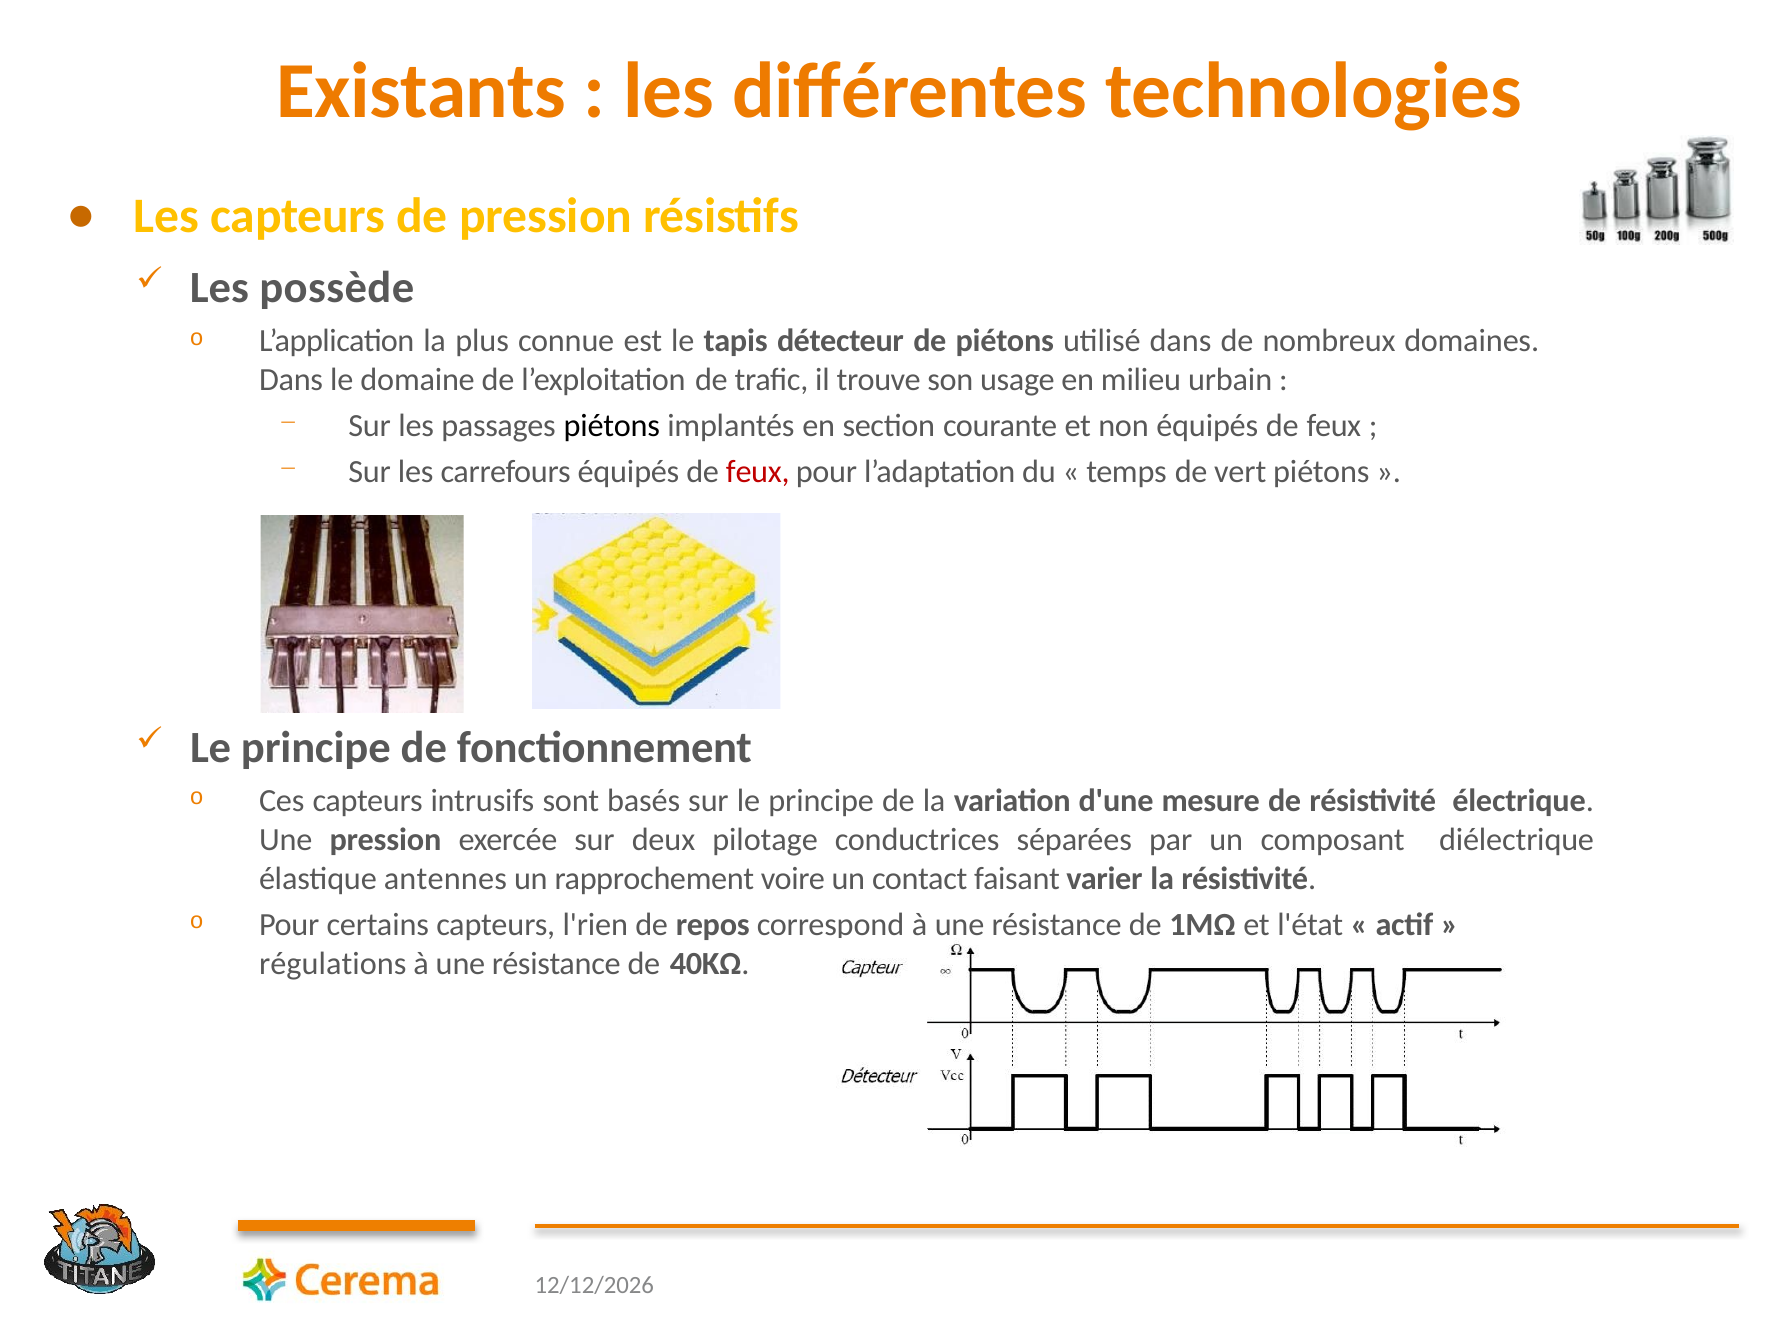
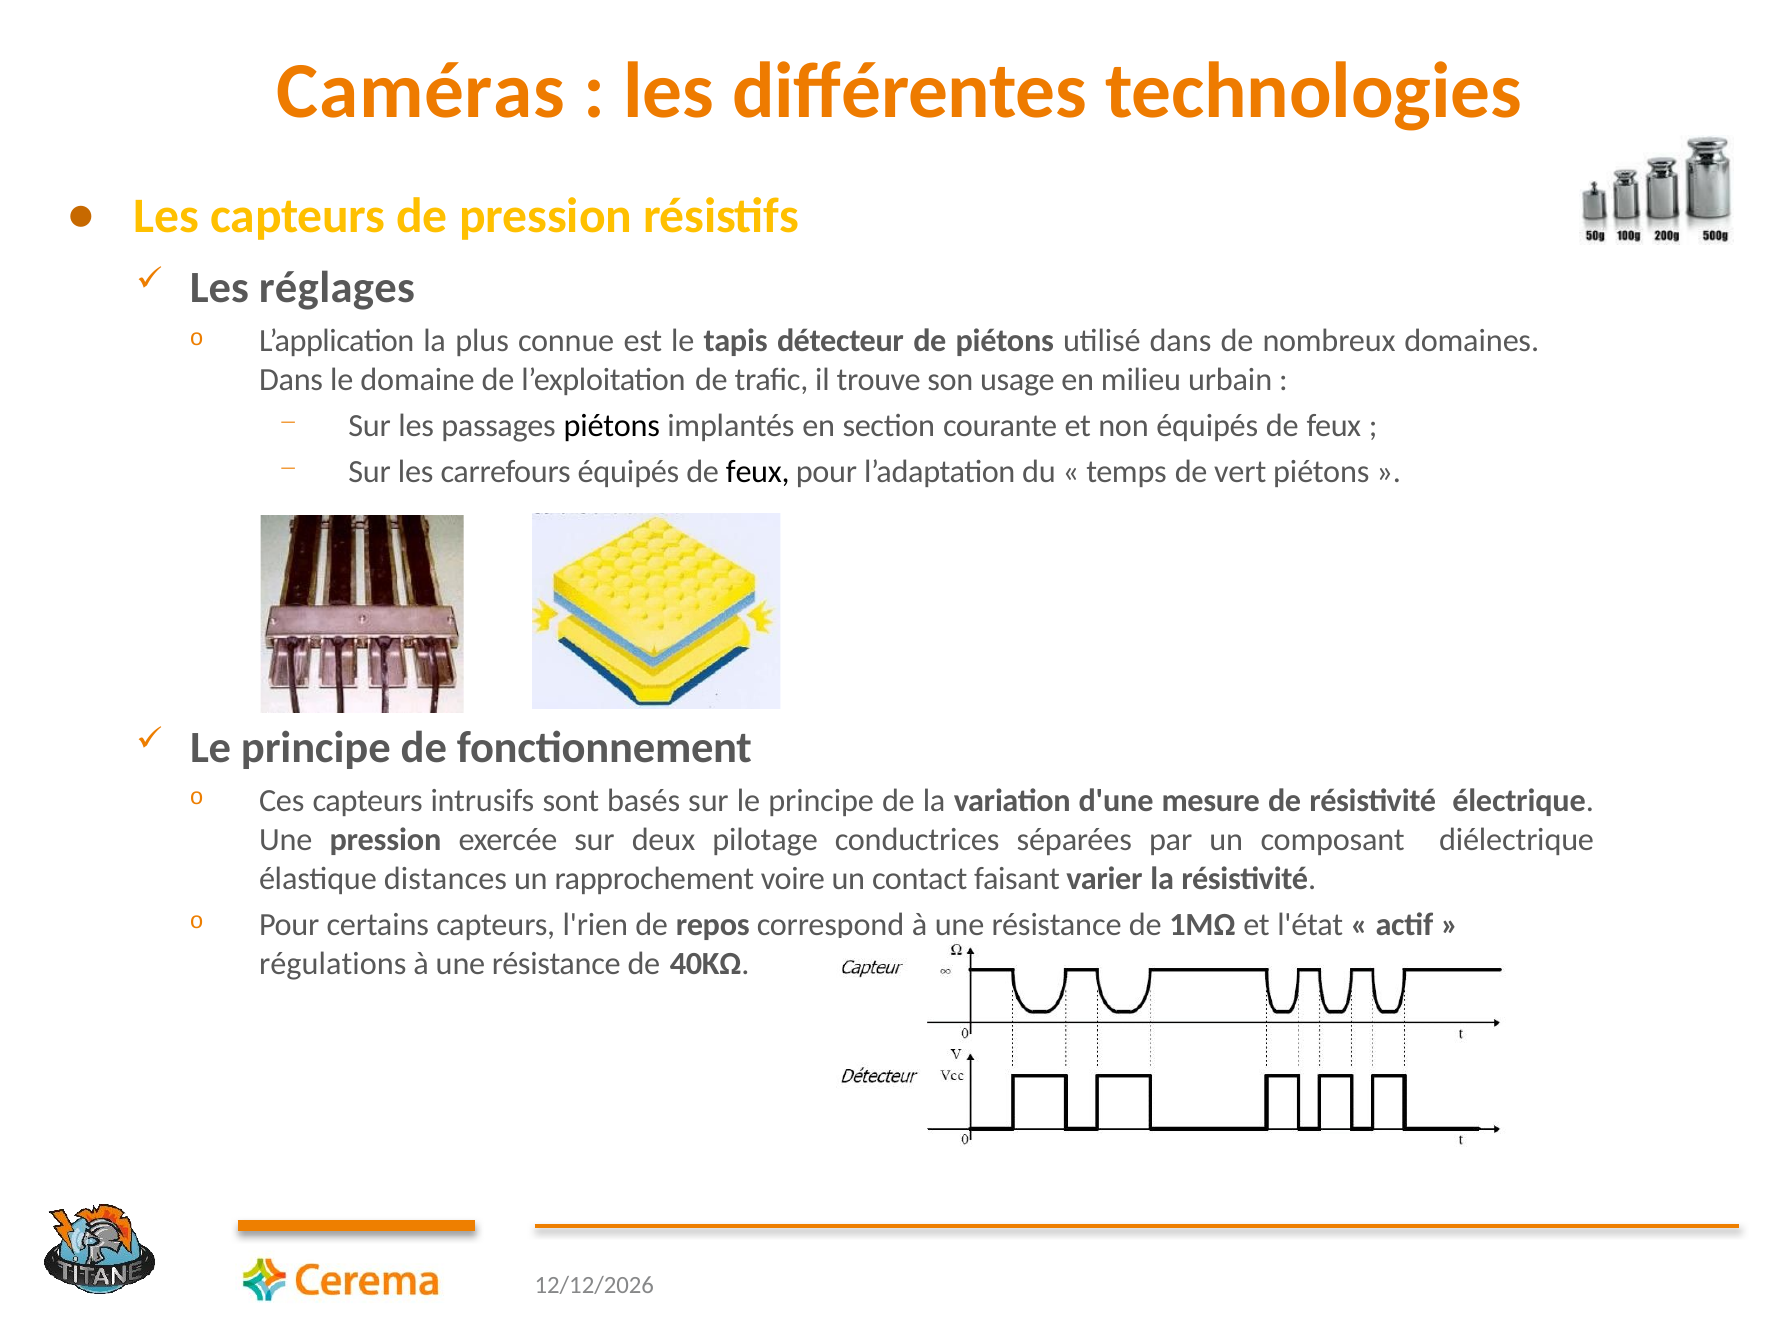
Existants: Existants -> Caméras (421, 91)
possède: possède -> réglages (337, 288)
feux colour: red -> black (758, 472)
antennes: antennes -> distances (445, 879)
